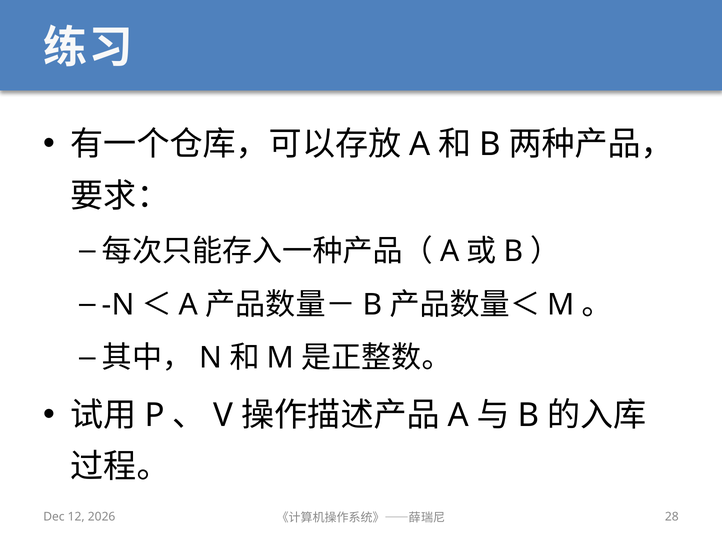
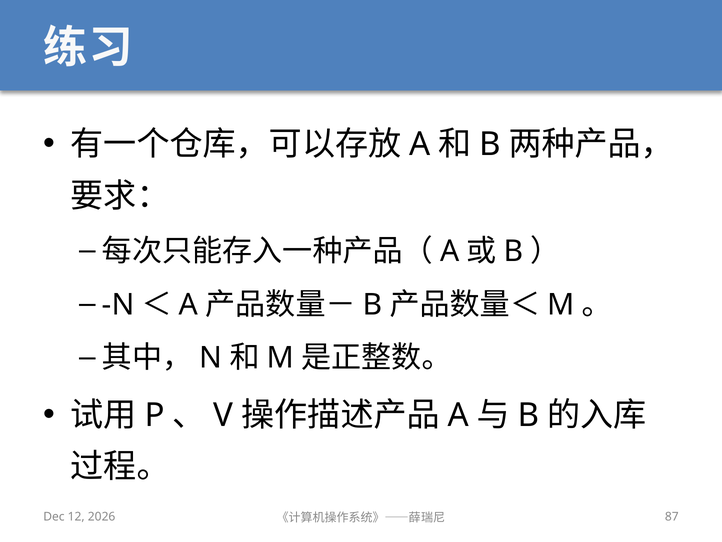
28: 28 -> 87 (672, 516)
